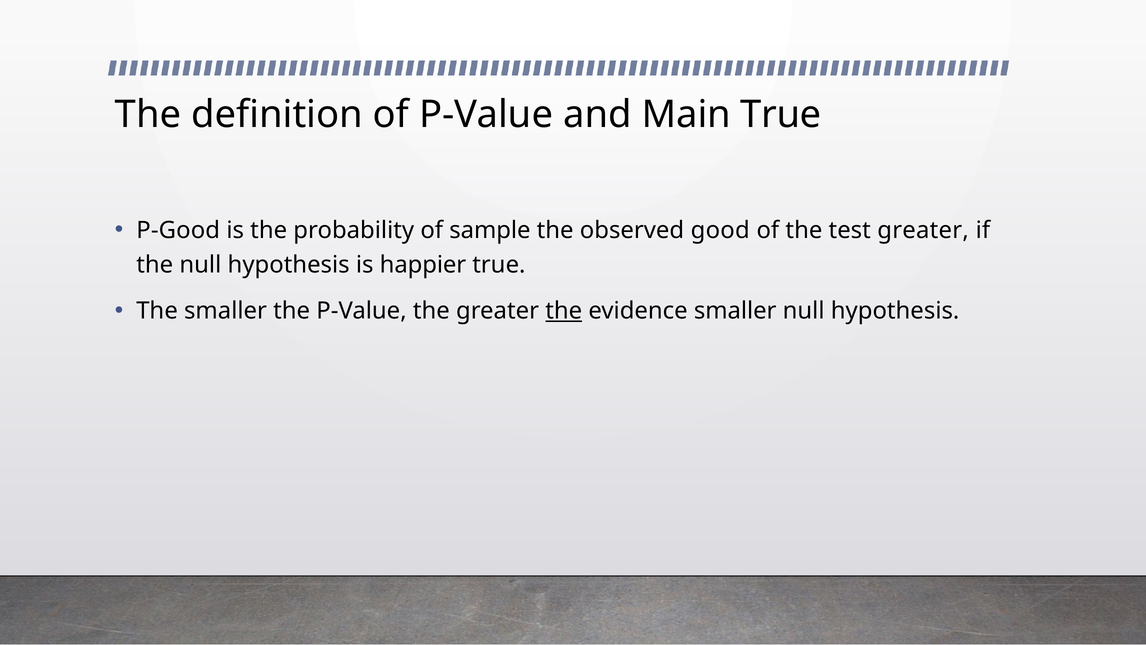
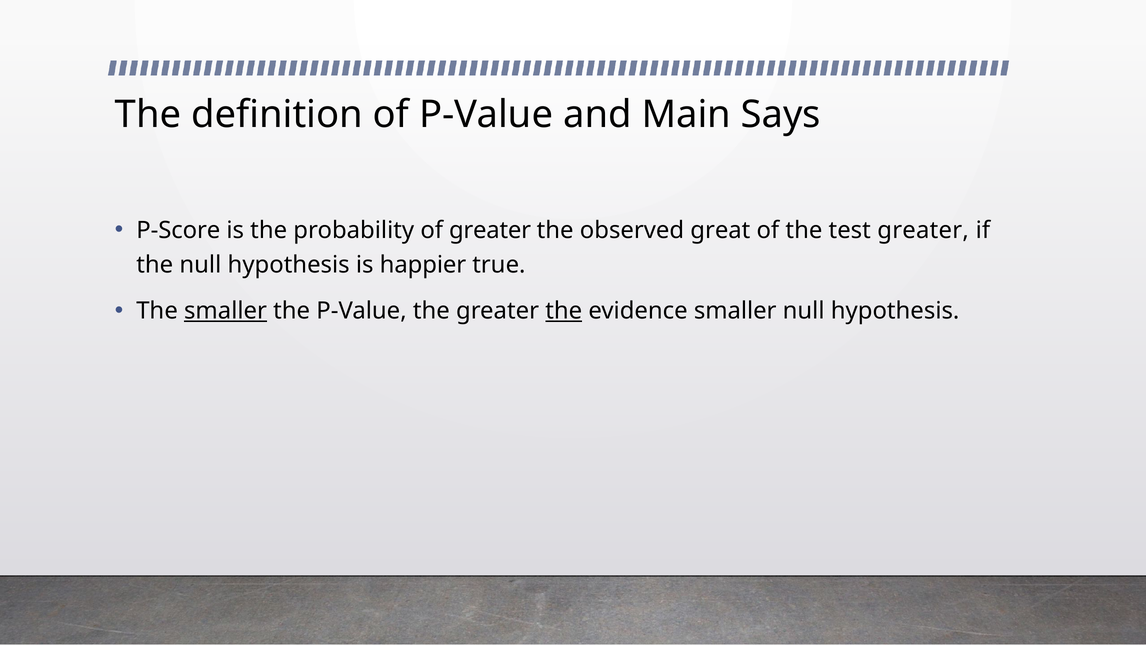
Main True: True -> Says (781, 114)
P-Good: P-Good -> P-Score (178, 230)
of sample: sample -> greater (490, 230)
good: good -> great (720, 230)
smaller underline: none -> present (225, 311)
